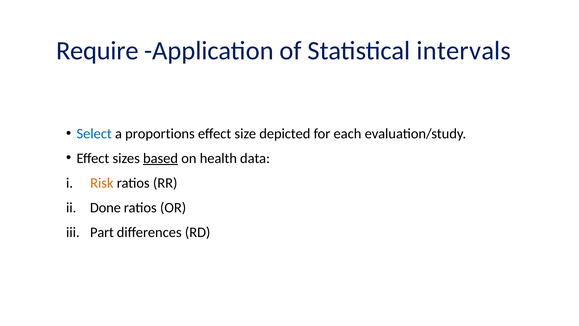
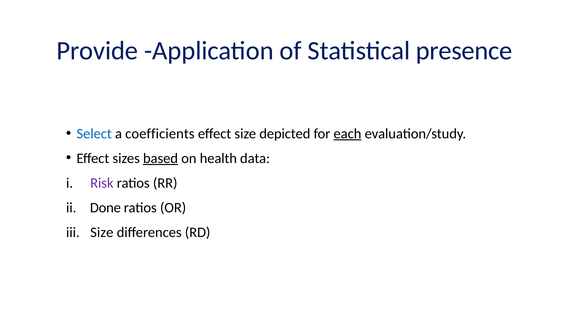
Require: Require -> Provide (97, 51)
intervals: intervals -> presence (464, 51)
proportions: proportions -> coefficients (160, 134)
each underline: none -> present (347, 134)
Risk colour: orange -> purple (102, 183)
Part: Part -> Size (102, 232)
